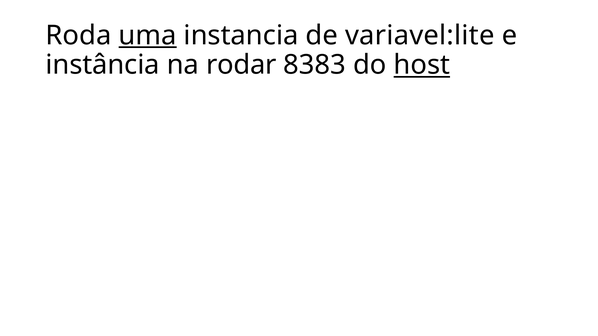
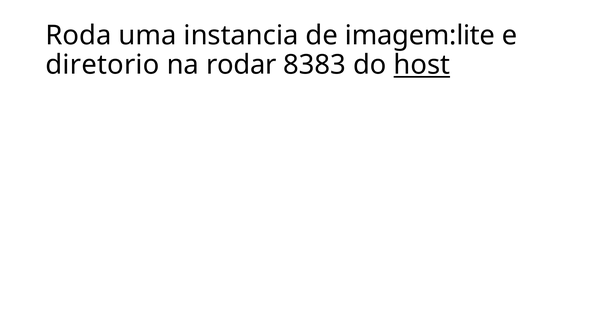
uma underline: present -> none (148, 35)
variavel:lite: variavel:lite -> imagem:lite (420, 35)
instância: instância -> diretorio (102, 65)
